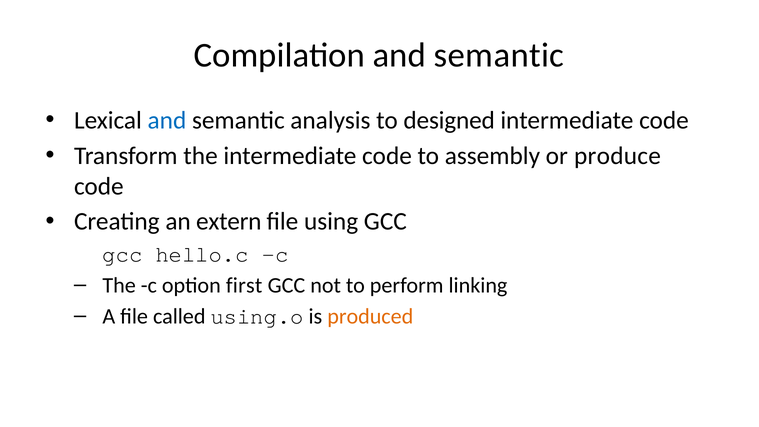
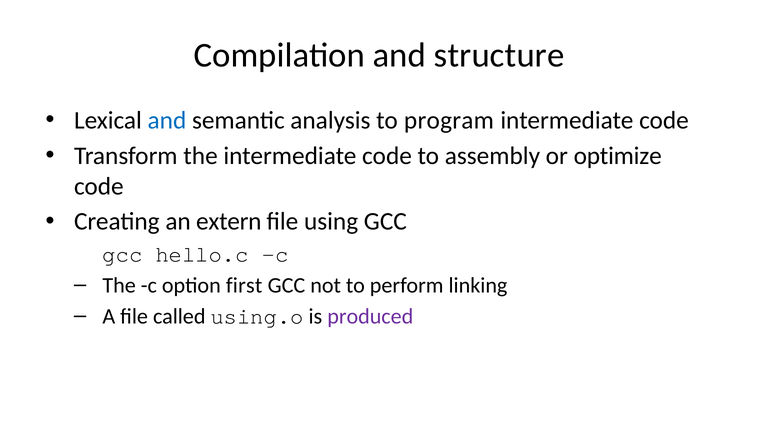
Compilation and semantic: semantic -> structure (499, 55)
designed: designed -> program (449, 120)
produce: produce -> optimize (618, 156)
produced colour: orange -> purple (370, 316)
